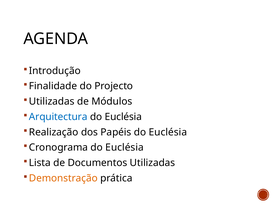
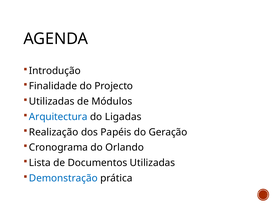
Euclésia: Euclésia -> Ligadas (123, 117)
Papéis do Euclésia: Euclésia -> Geração (168, 132)
Cronograma do Euclésia: Euclésia -> Orlando (125, 148)
Demonstração colour: orange -> blue (63, 178)
